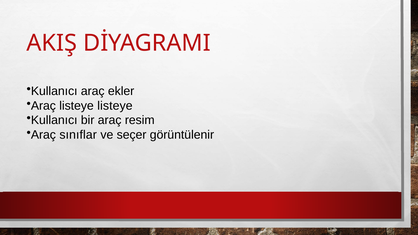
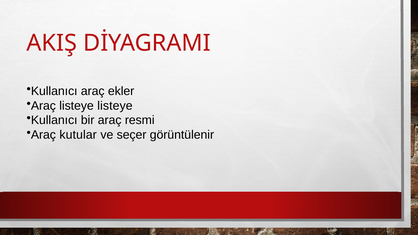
resim: resim -> resmi (140, 120)
sınıflar: sınıflar -> kutular (78, 135)
